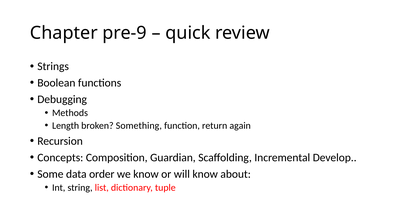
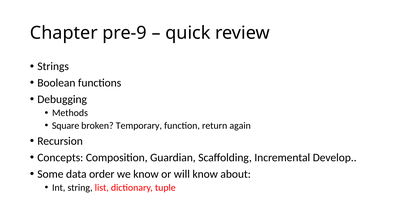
Length: Length -> Square (66, 126)
Something: Something -> Temporary (139, 126)
